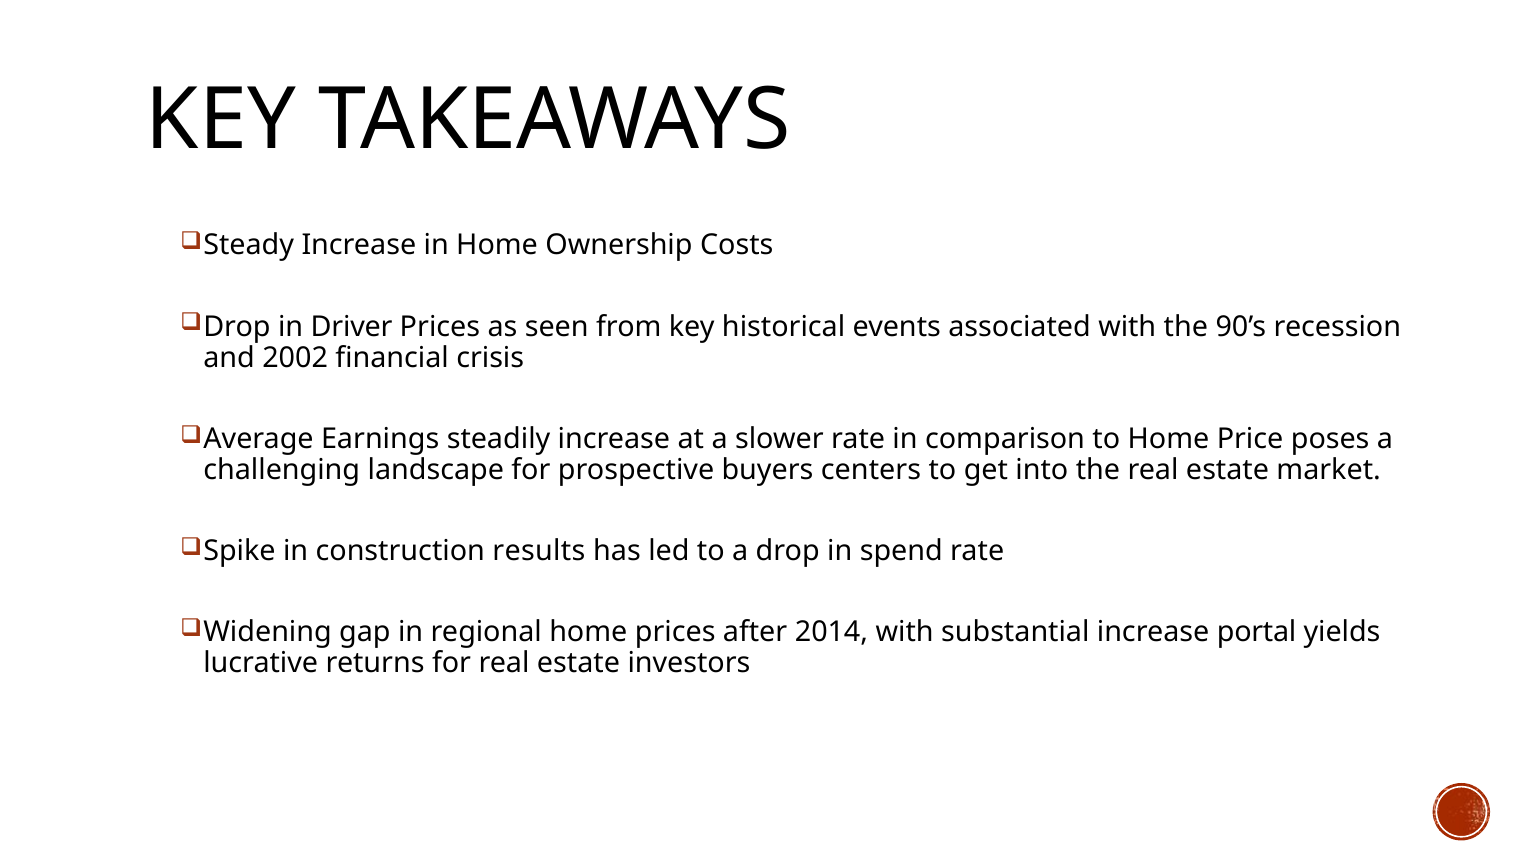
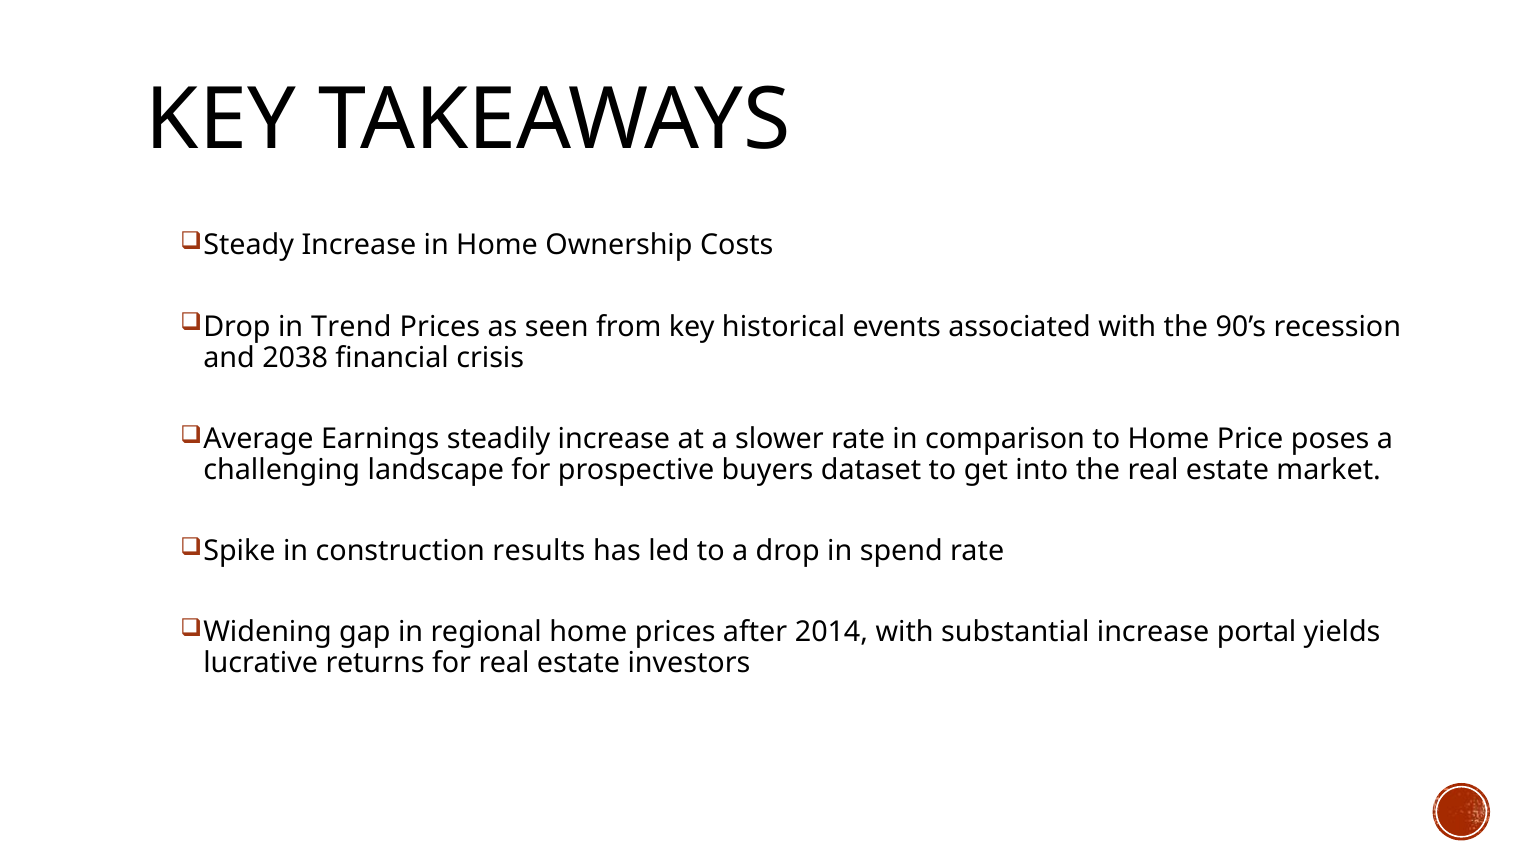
Driver: Driver -> Trend (351, 326)
2002: 2002 -> 2038 (295, 357)
centers: centers -> dataset (871, 470)
